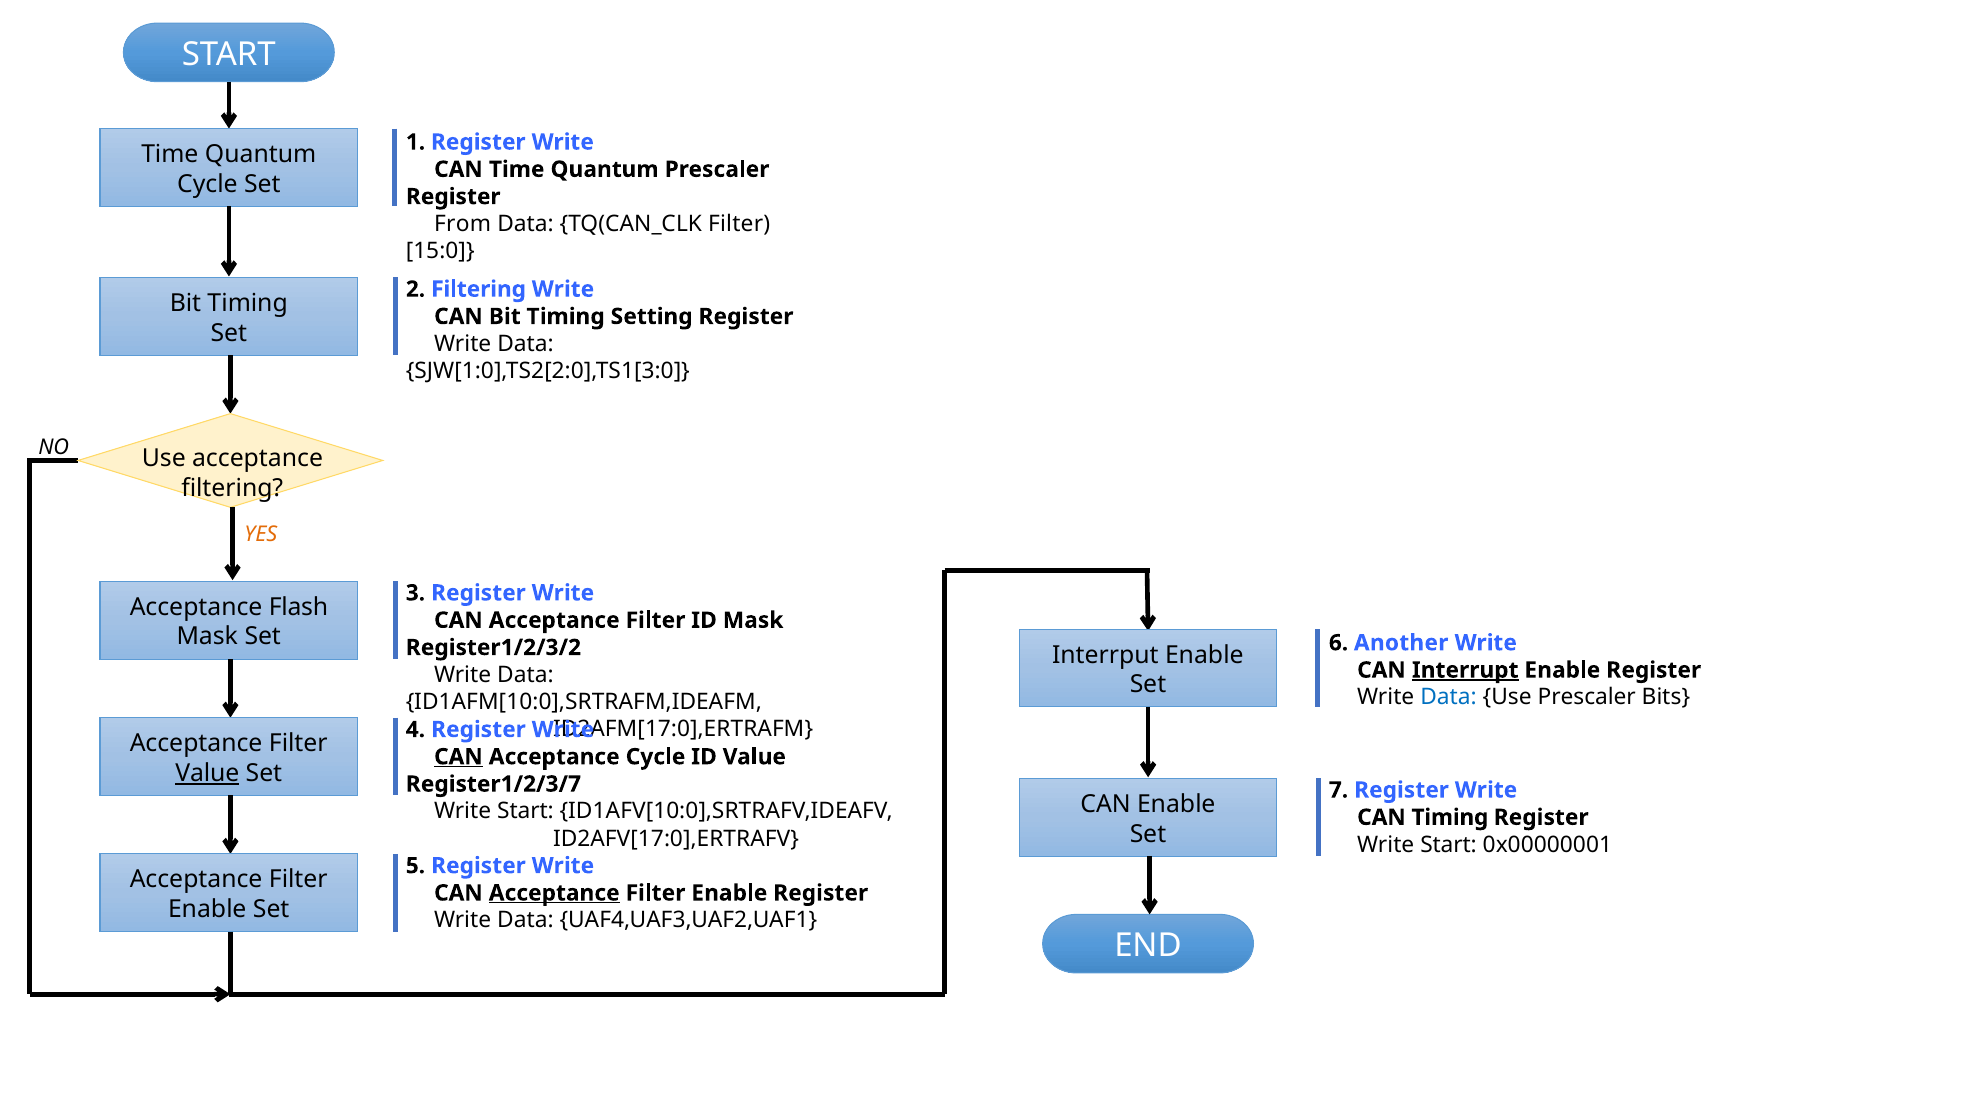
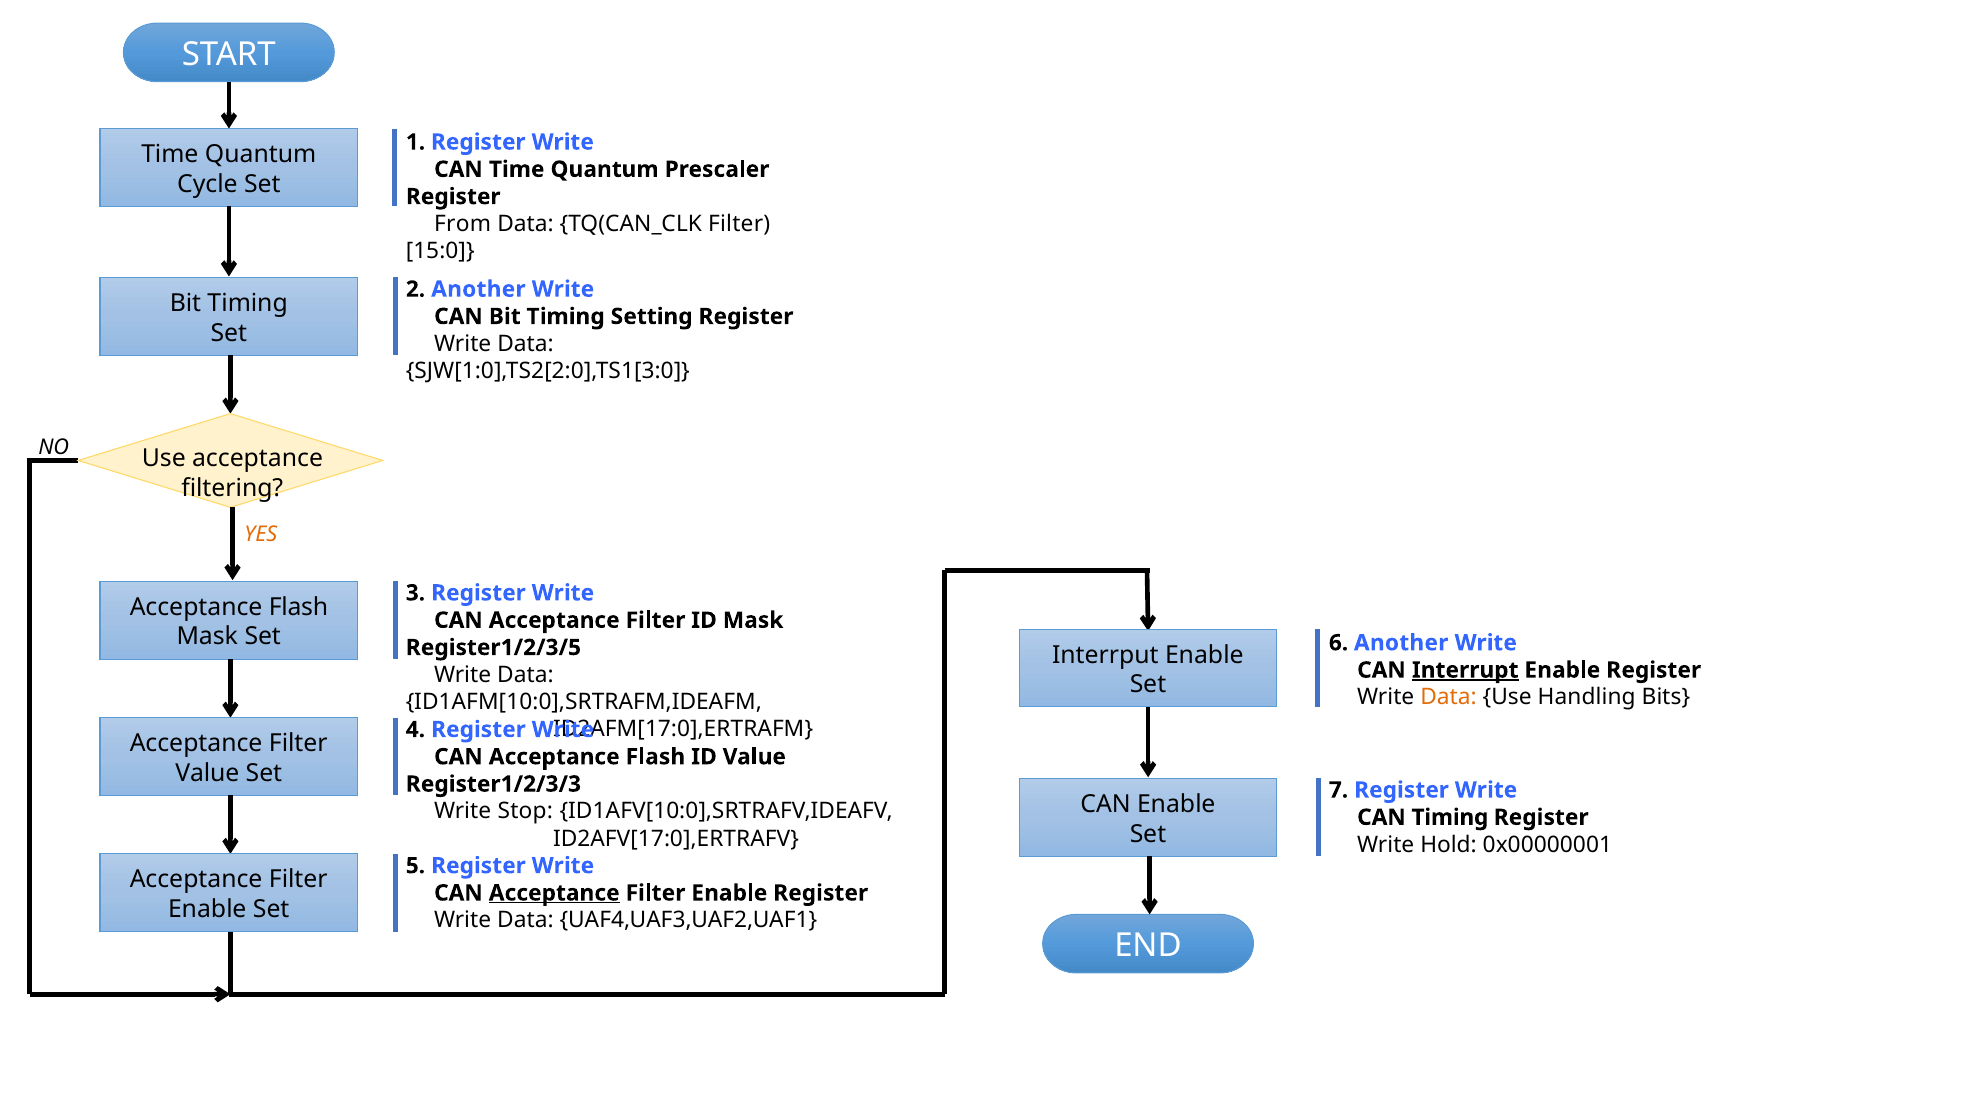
2 Filtering: Filtering -> Another (478, 289)
Register1/2/3/2: Register1/2/3/2 -> Register1/2/3/5 (493, 648)
Data colour: blue -> orange (1448, 697)
Use Prescaler: Prescaler -> Handling (1587, 697)
CAN underline: present -> none (458, 757)
Cycle: Cycle -> Flash (655, 757)
Value underline: present -> none (207, 773)
Register1/2/3/7: Register1/2/3/7 -> Register1/2/3/3 (493, 784)
Start: Start -> Stop (525, 811)
Start: Start -> Hold (1449, 845)
